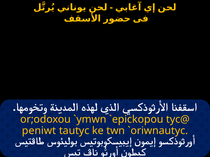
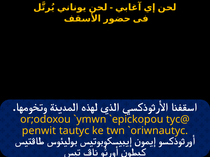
peniwt: peniwt -> penwit (39, 131)
